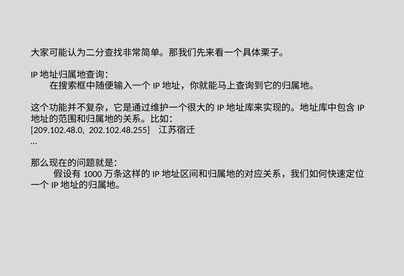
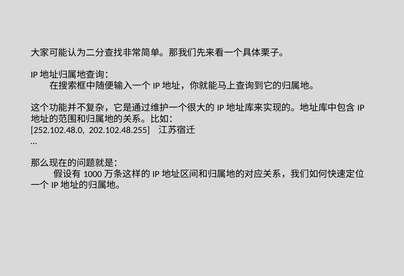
209.102.48.0: 209.102.48.0 -> 252.102.48.0 (58, 130)
